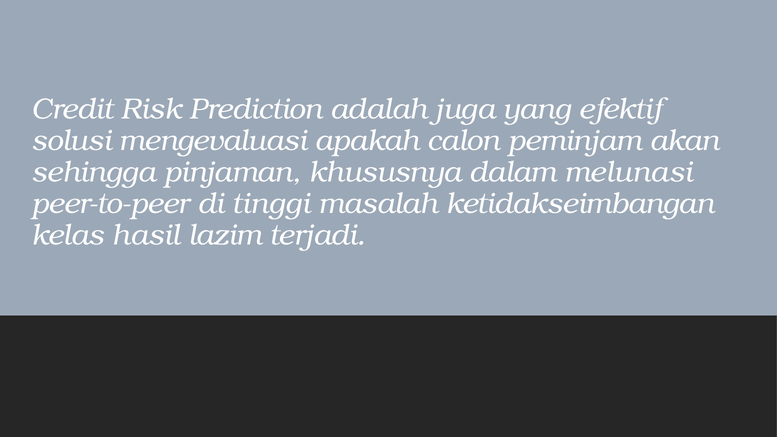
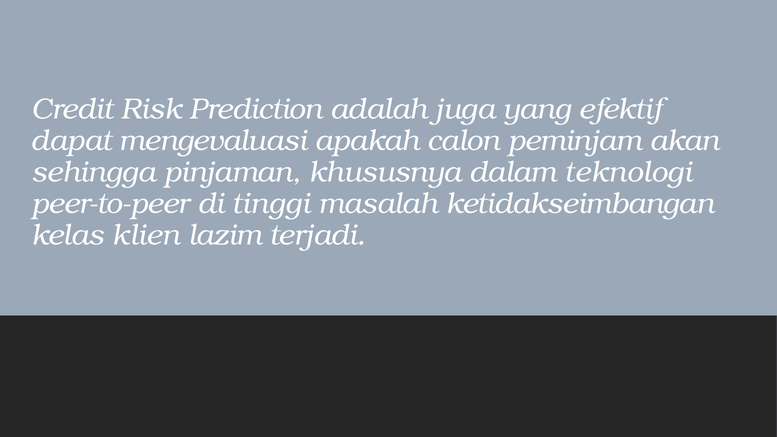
solusi: solusi -> dapat (71, 141)
melunasi: melunasi -> teknologi (628, 172)
hasil: hasil -> klien (146, 235)
